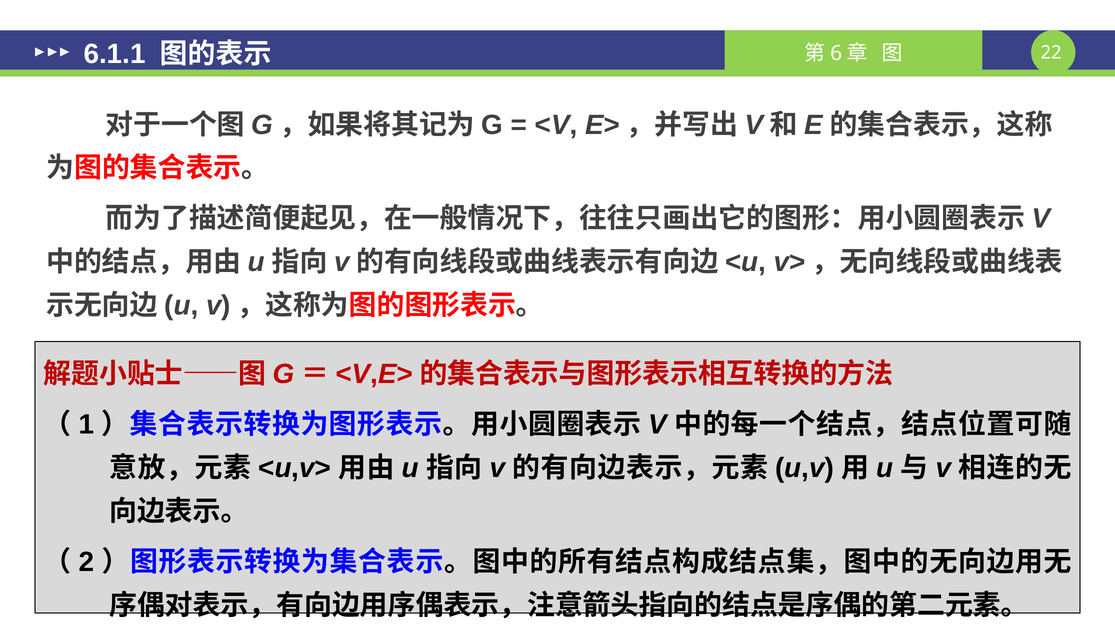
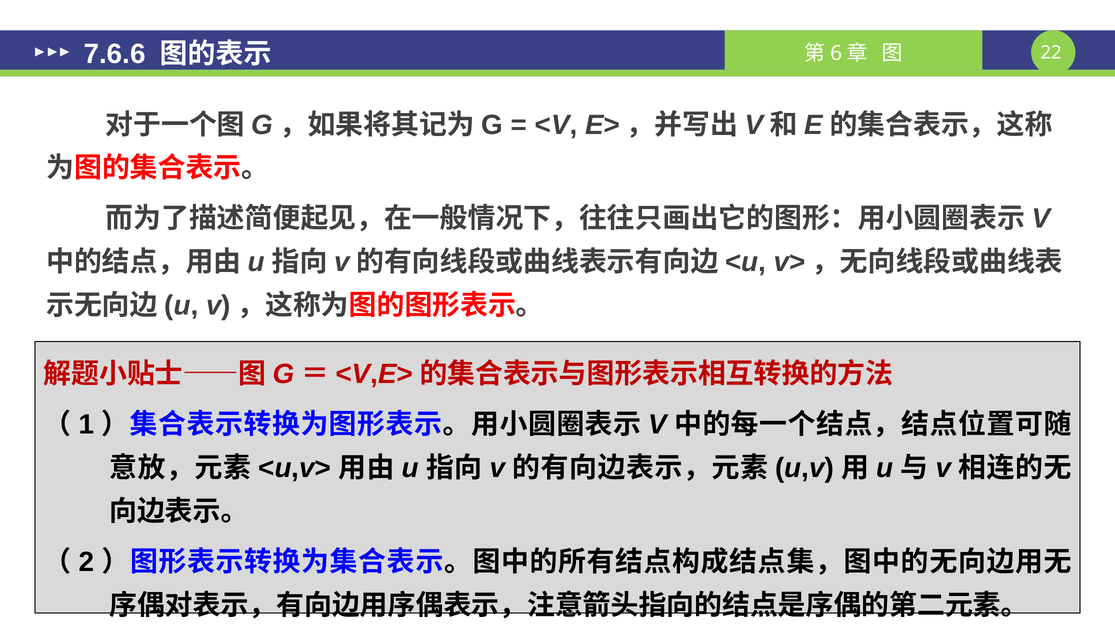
6.1.1: 6.1.1 -> 7.6.6 (115, 54)
